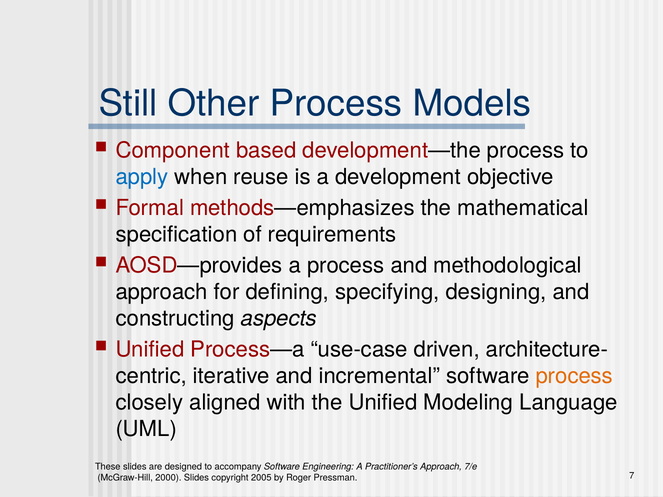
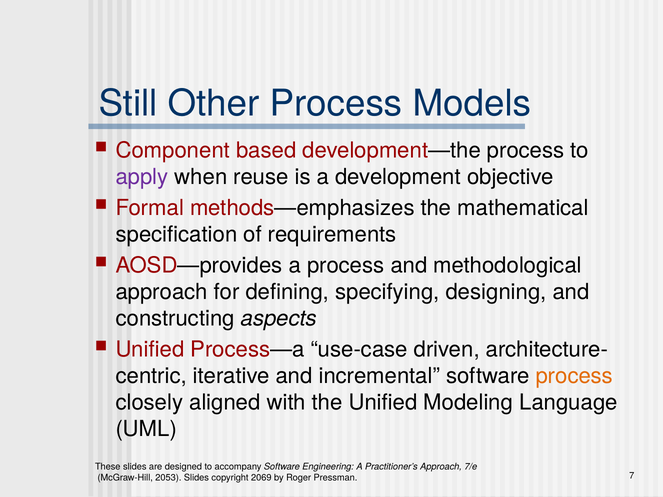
apply colour: blue -> purple (142, 177)
2000: 2000 -> 2053 (168, 478)
2005: 2005 -> 2069 (261, 478)
